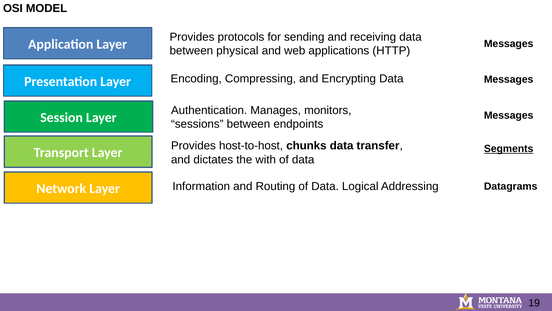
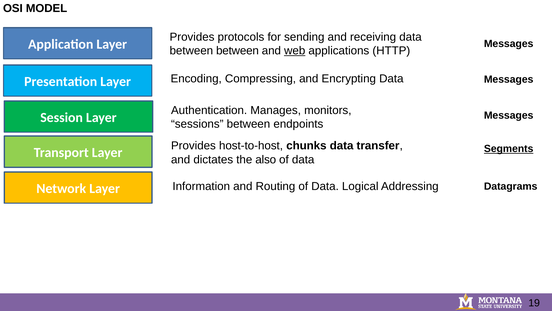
between physical: physical -> between (237, 51)
web underline: none -> present (295, 51)
with: with -> also (266, 159)
